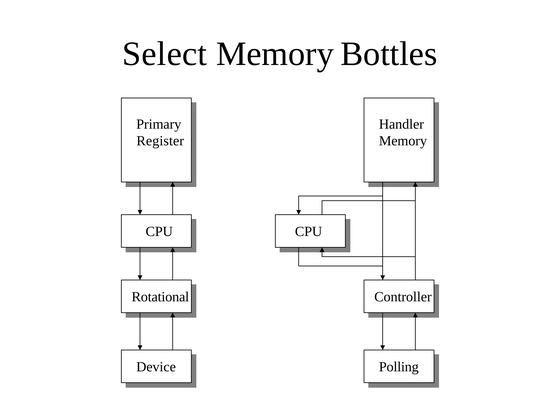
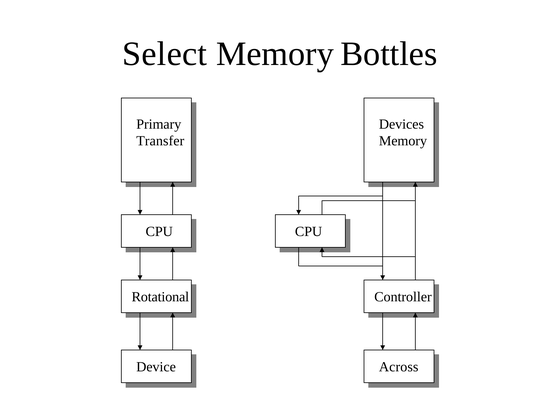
Handler: Handler -> Devices (401, 124)
Register: Register -> Transfer (160, 141)
Polling: Polling -> Across (399, 367)
